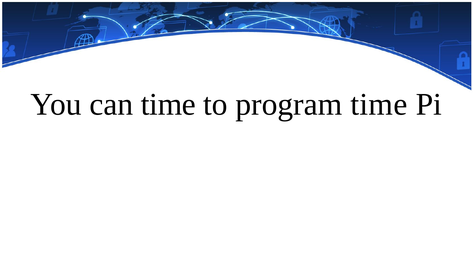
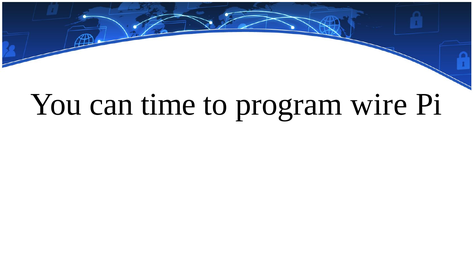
program time: time -> wire (379, 104)
